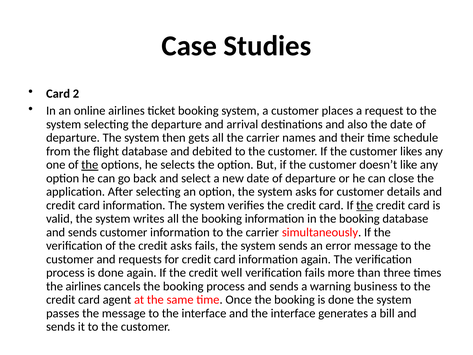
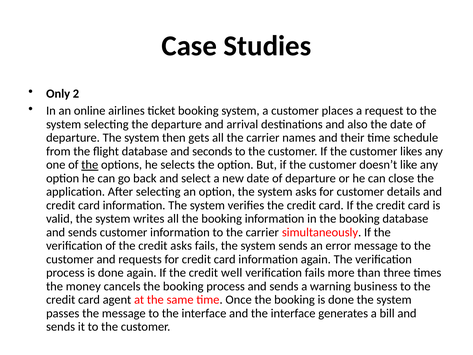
Card: Card -> Only (58, 93)
debited: debited -> seconds (212, 151)
the underline: present -> none (365, 205)
the airlines: airlines -> money (83, 286)
